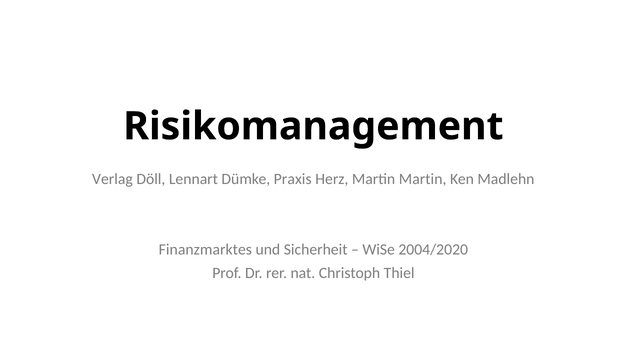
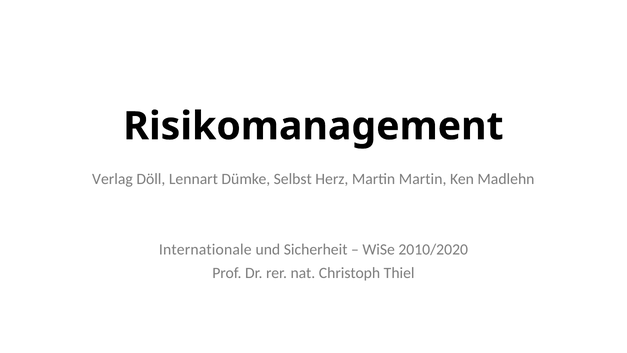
Praxis: Praxis -> Selbst (293, 179)
Finanzmarktes: Finanzmarktes -> Internationale (205, 249)
2004/2020: 2004/2020 -> 2010/2020 (433, 249)
